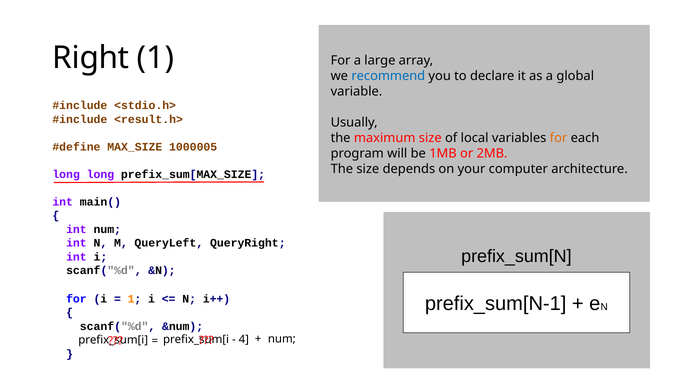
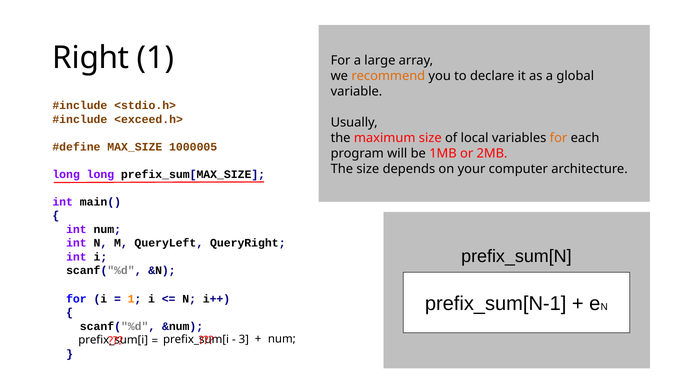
recommend colour: blue -> orange (388, 76)
<result.h>: <result.h> -> <exceed.h> (149, 120)
4: 4 -> 3 (244, 340)
